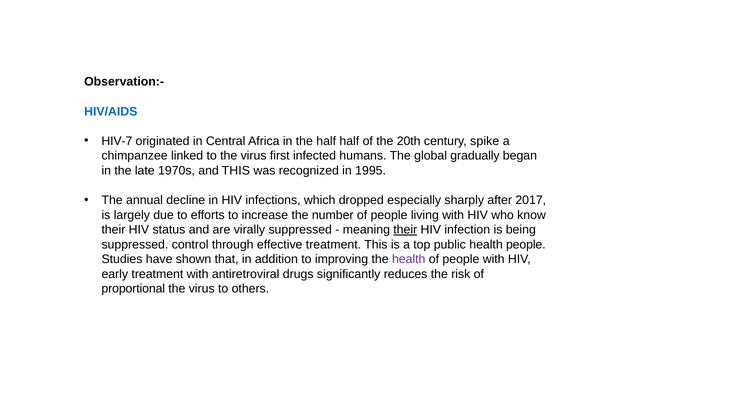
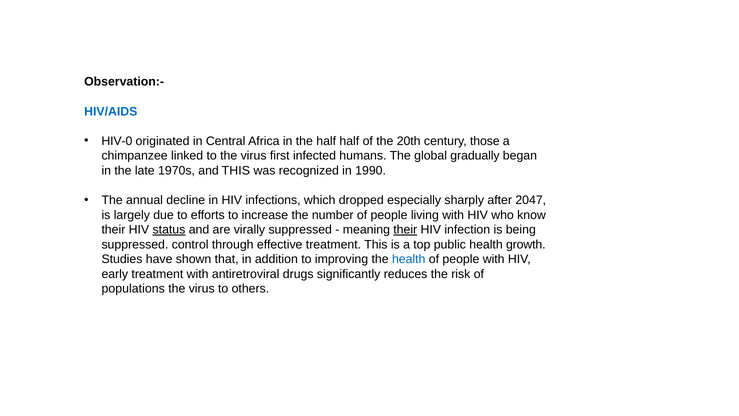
HIV-7: HIV-7 -> HIV-0 (117, 141)
spike: spike -> those (485, 141)
1995: 1995 -> 1990 (371, 170)
2017: 2017 -> 2047 (531, 200)
status underline: none -> present (169, 230)
health people: people -> growth (526, 244)
health colour: purple -> blue (409, 259)
proportional: proportional -> populations (133, 289)
